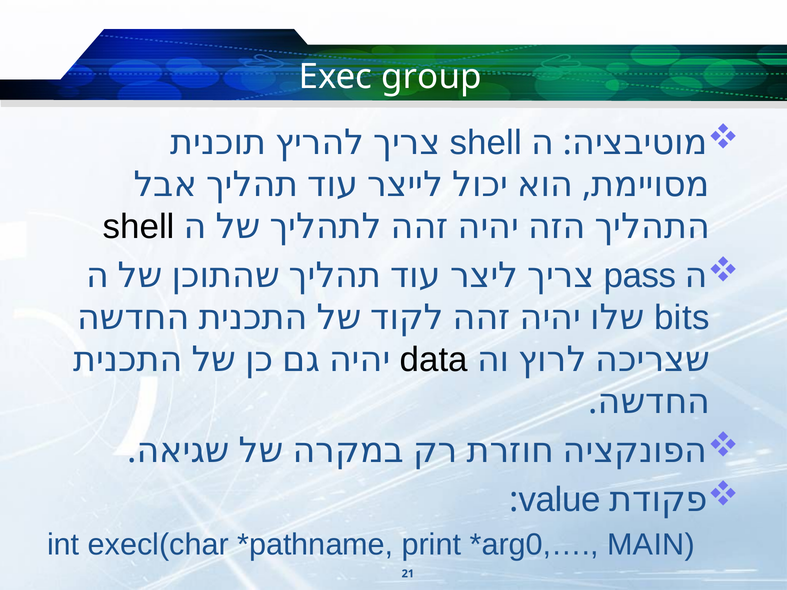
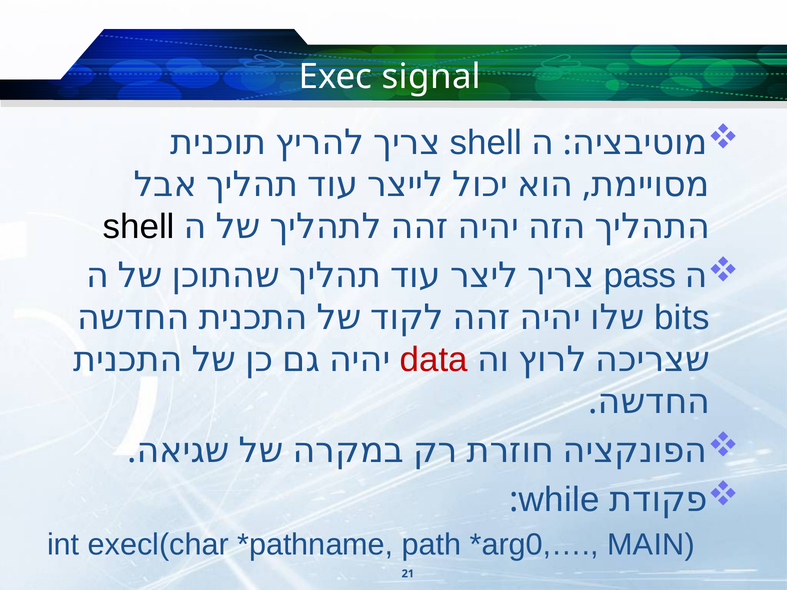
group: group -> signal (431, 77)
data colour: black -> red (434, 360)
value: value -> while (559, 500)
print: print -> path (432, 545)
